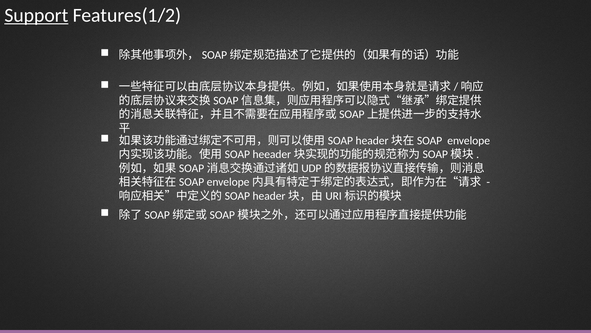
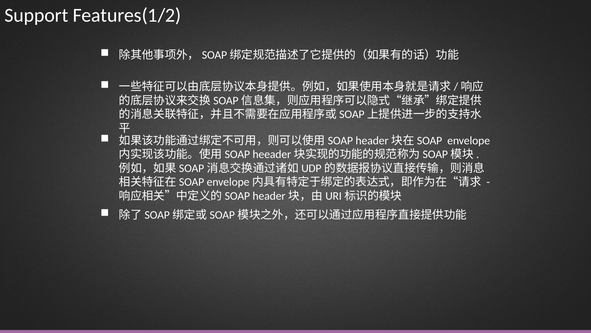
Support underline: present -> none (36, 15)
